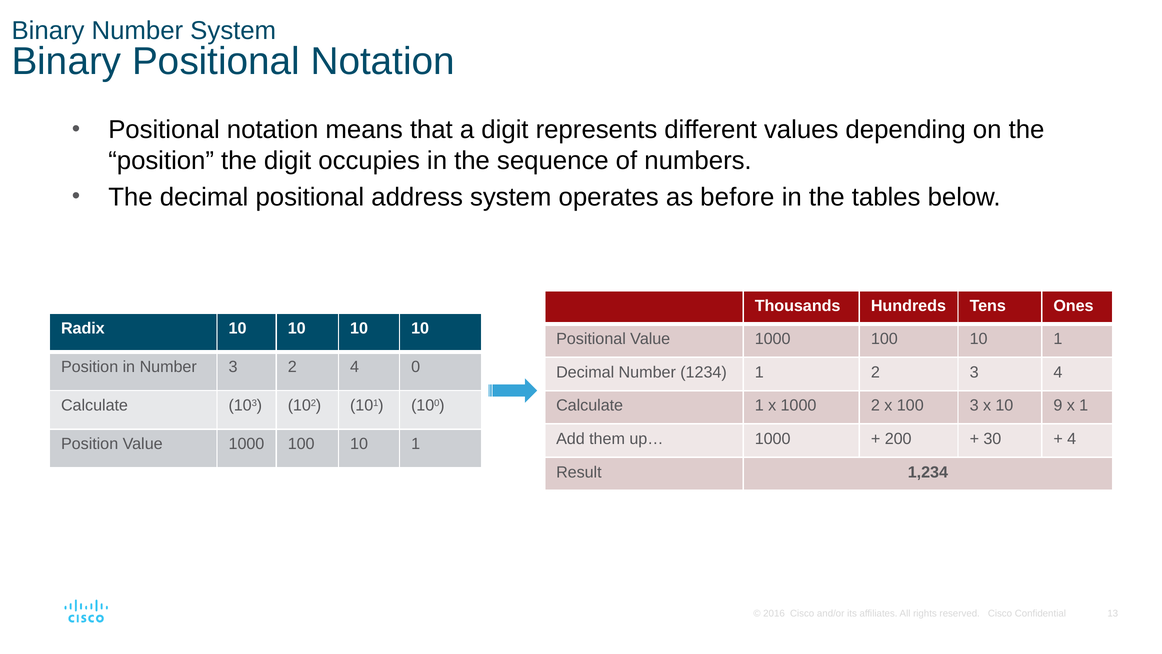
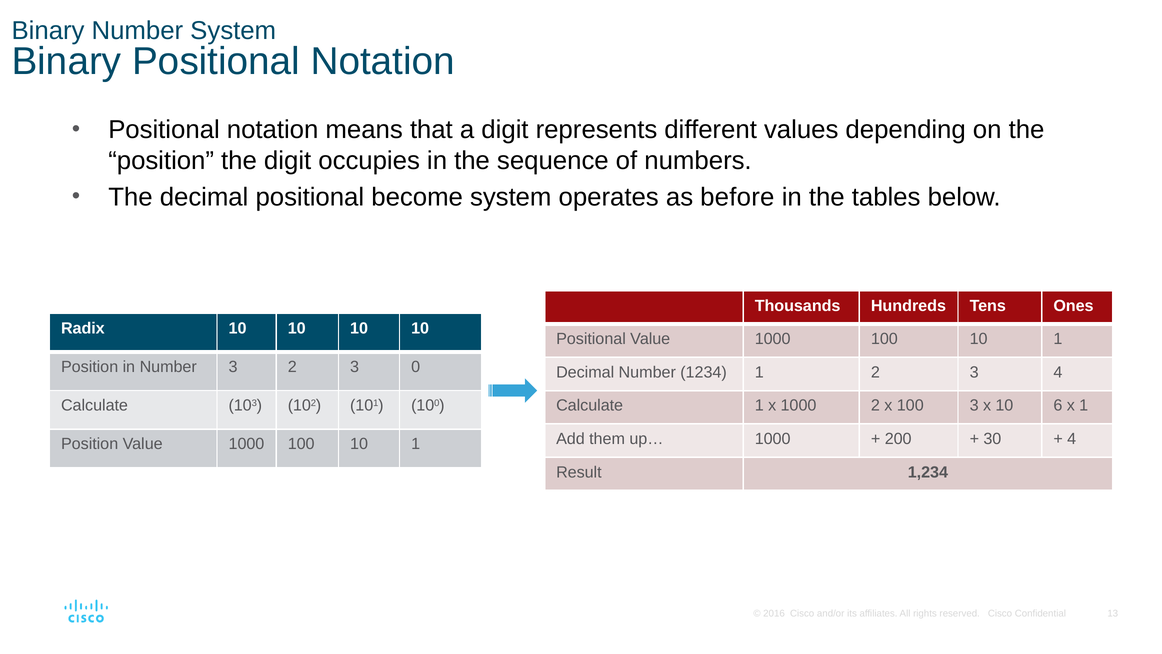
address: address -> become (417, 197)
3 2 4: 4 -> 3 (355, 367)
9: 9 -> 6 (1058, 405)
